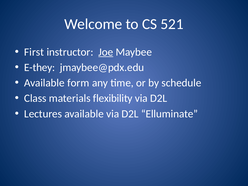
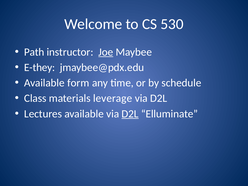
521: 521 -> 530 (172, 24)
First: First -> Path (34, 52)
flexibility: flexibility -> leverage (113, 98)
D2L underline: none -> present (130, 114)
